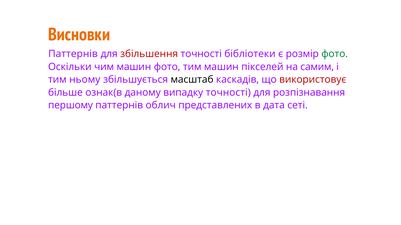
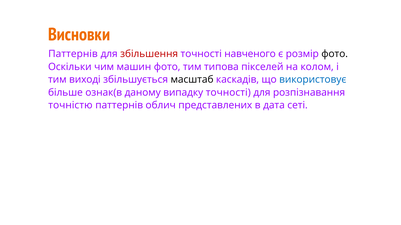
бібліотеки: бібліотеки -> навченого (250, 54)
фото colour: green -> black (335, 54)
тим машин: машин -> типова (221, 67)
самим: самим -> колом (317, 67)
ньому: ньому -> виході (85, 80)
використовує colour: red -> blue (313, 80)
першому: першому -> точністю (70, 106)
